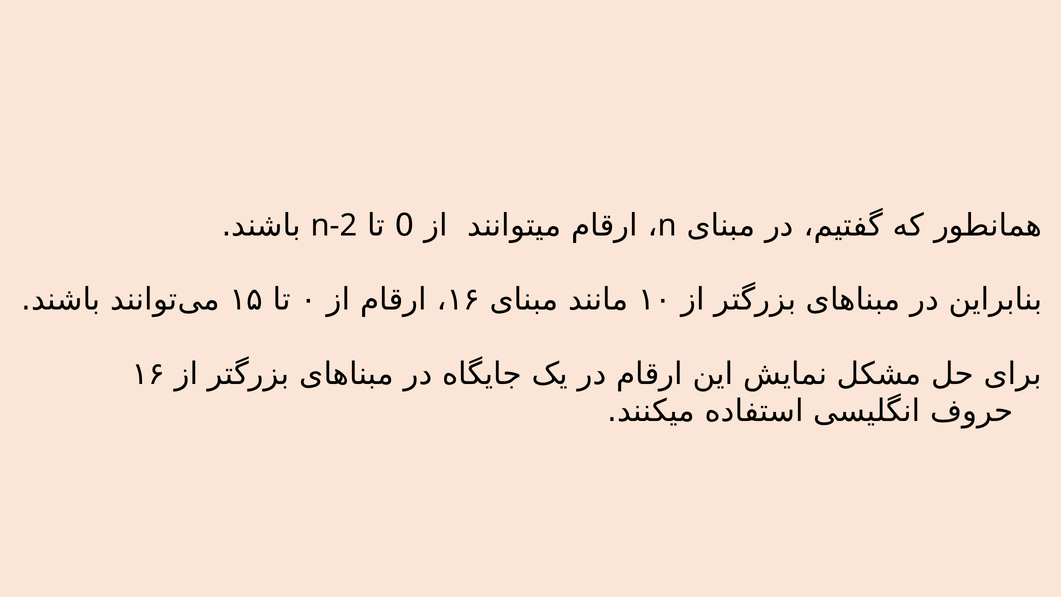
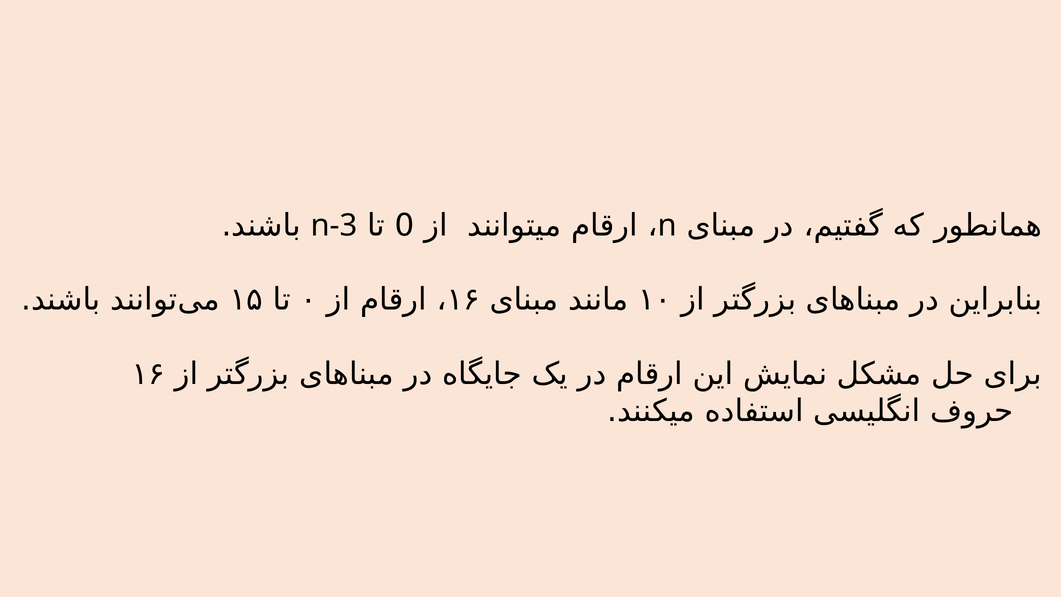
n-2: n-2 -> n-3 (334, 225)
